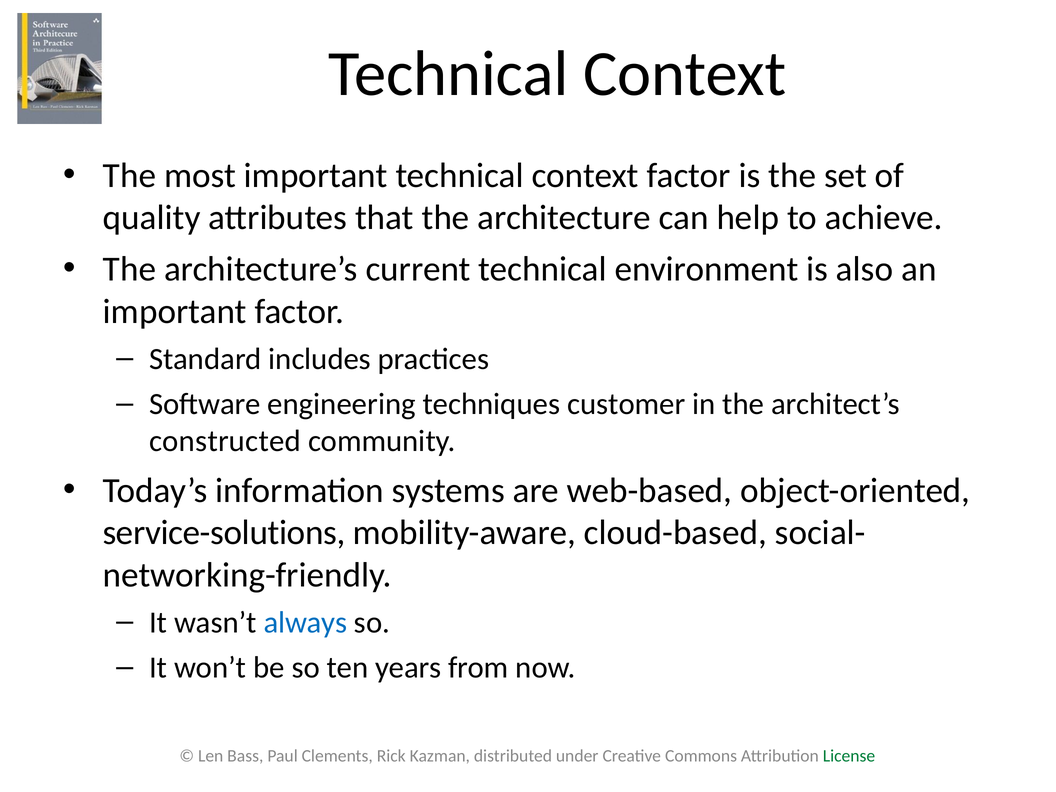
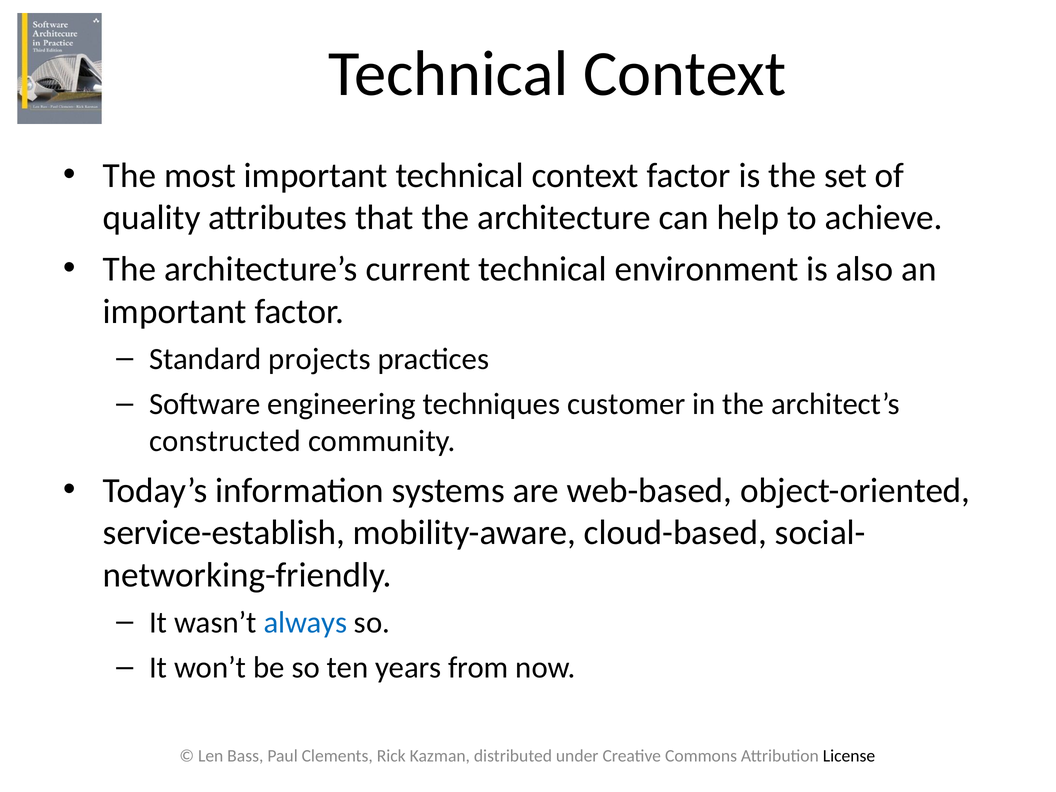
includes: includes -> projects (320, 359)
service-solutions: service-solutions -> service-establish (224, 533)
License colour: green -> black (849, 756)
